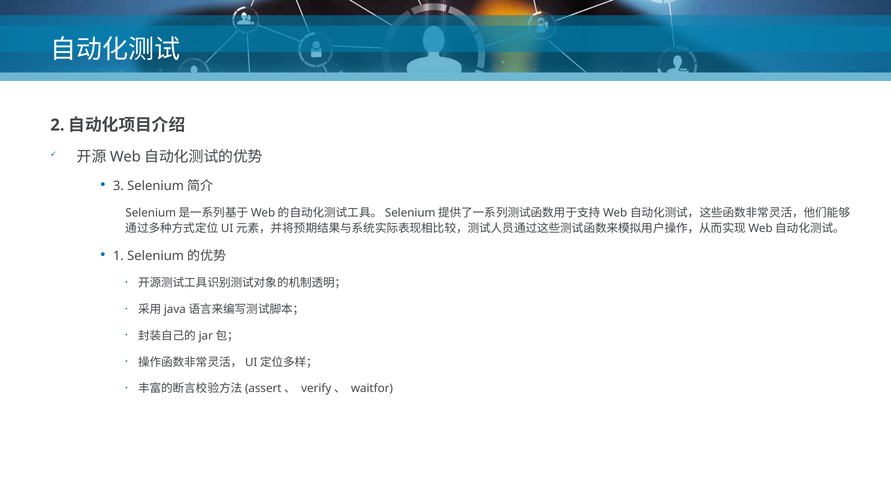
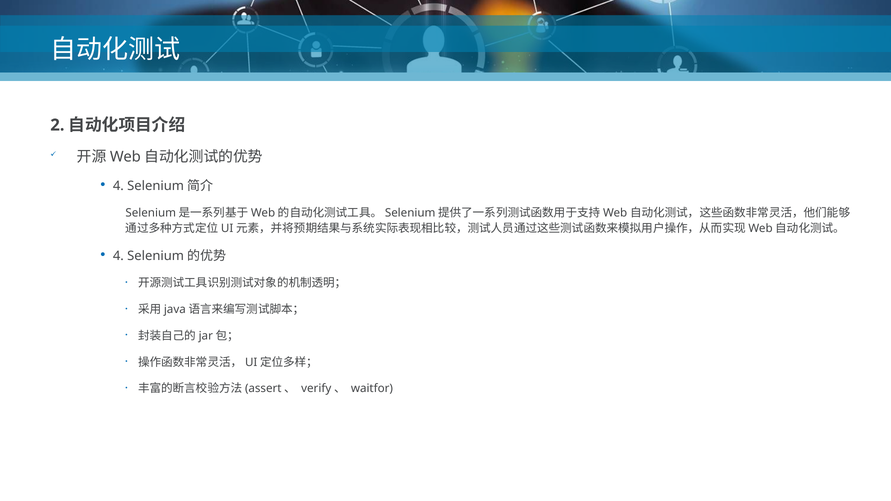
3: 3 -> 4 (118, 186)
1: 1 -> 4 (118, 256)
